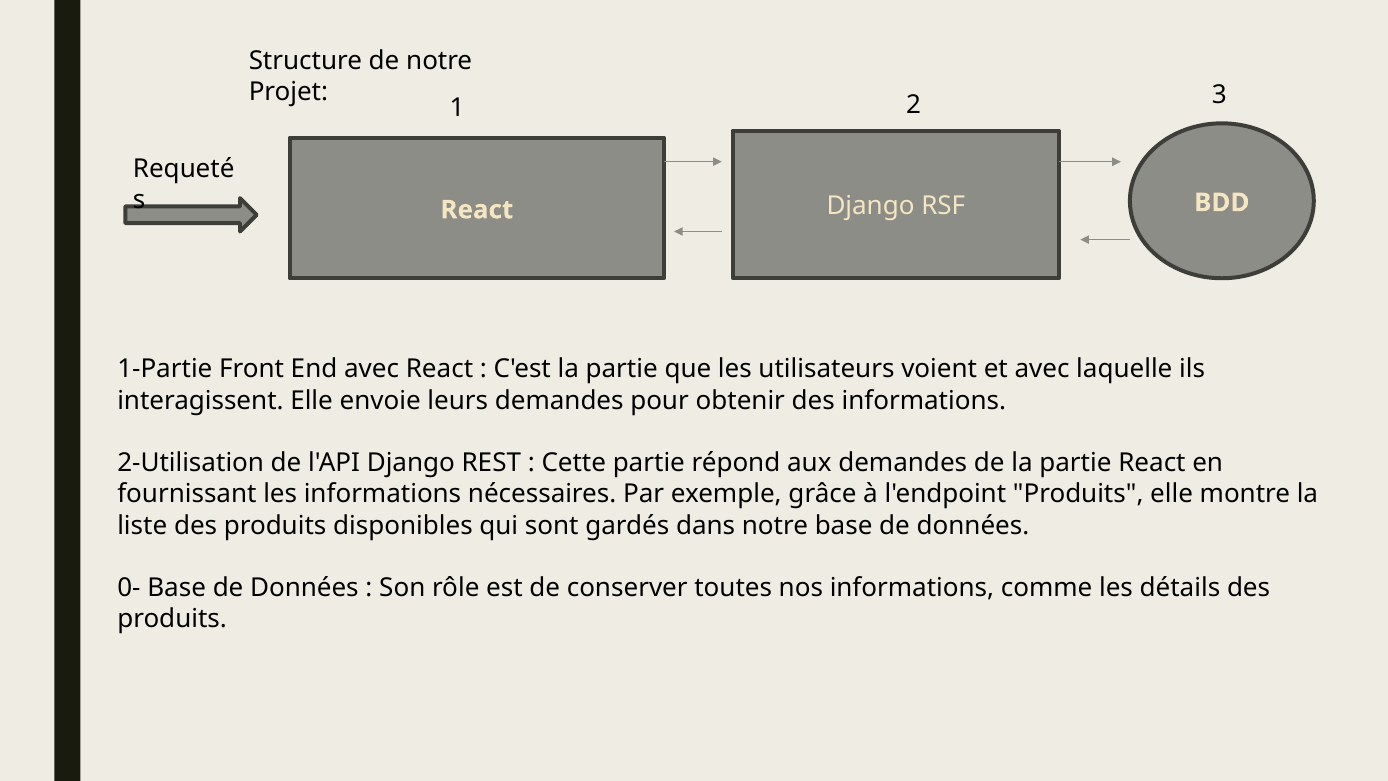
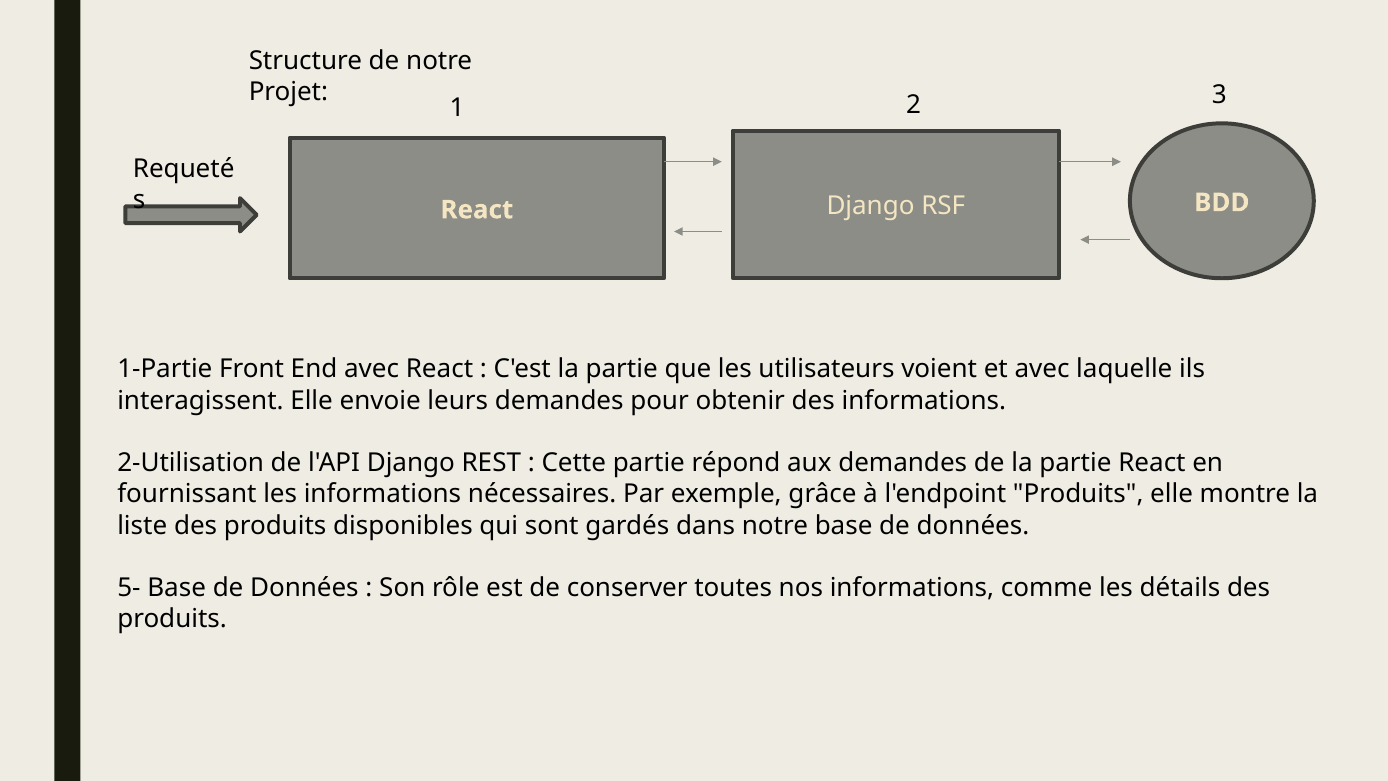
0-: 0- -> 5- (129, 588)
